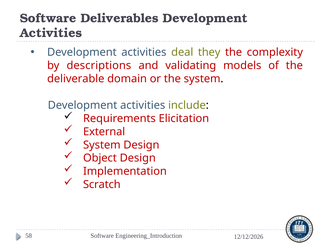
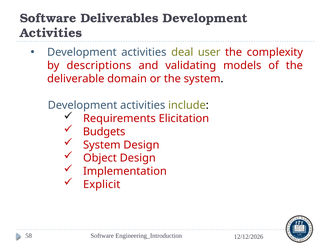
they: they -> user (209, 52)
External: External -> Budgets (104, 132)
Scratch: Scratch -> Explicit (102, 185)
